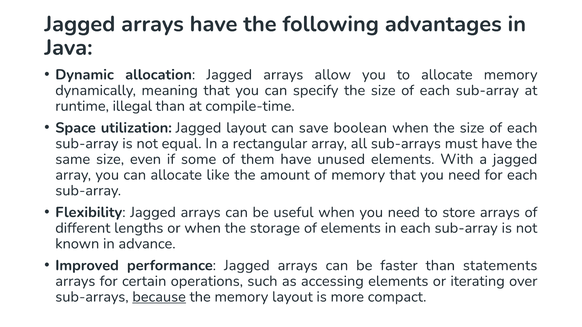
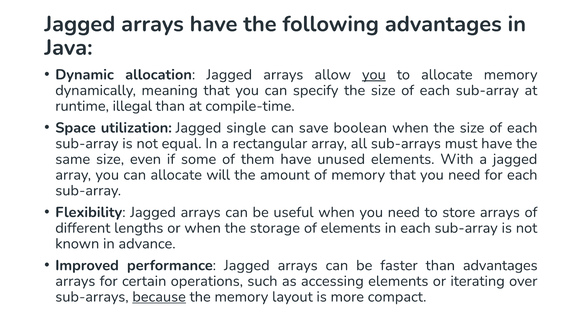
you underline: none -> present (374, 75)
Jagged layout: layout -> single (246, 128)
like: like -> will (218, 175)
than statements: statements -> advantages (500, 266)
